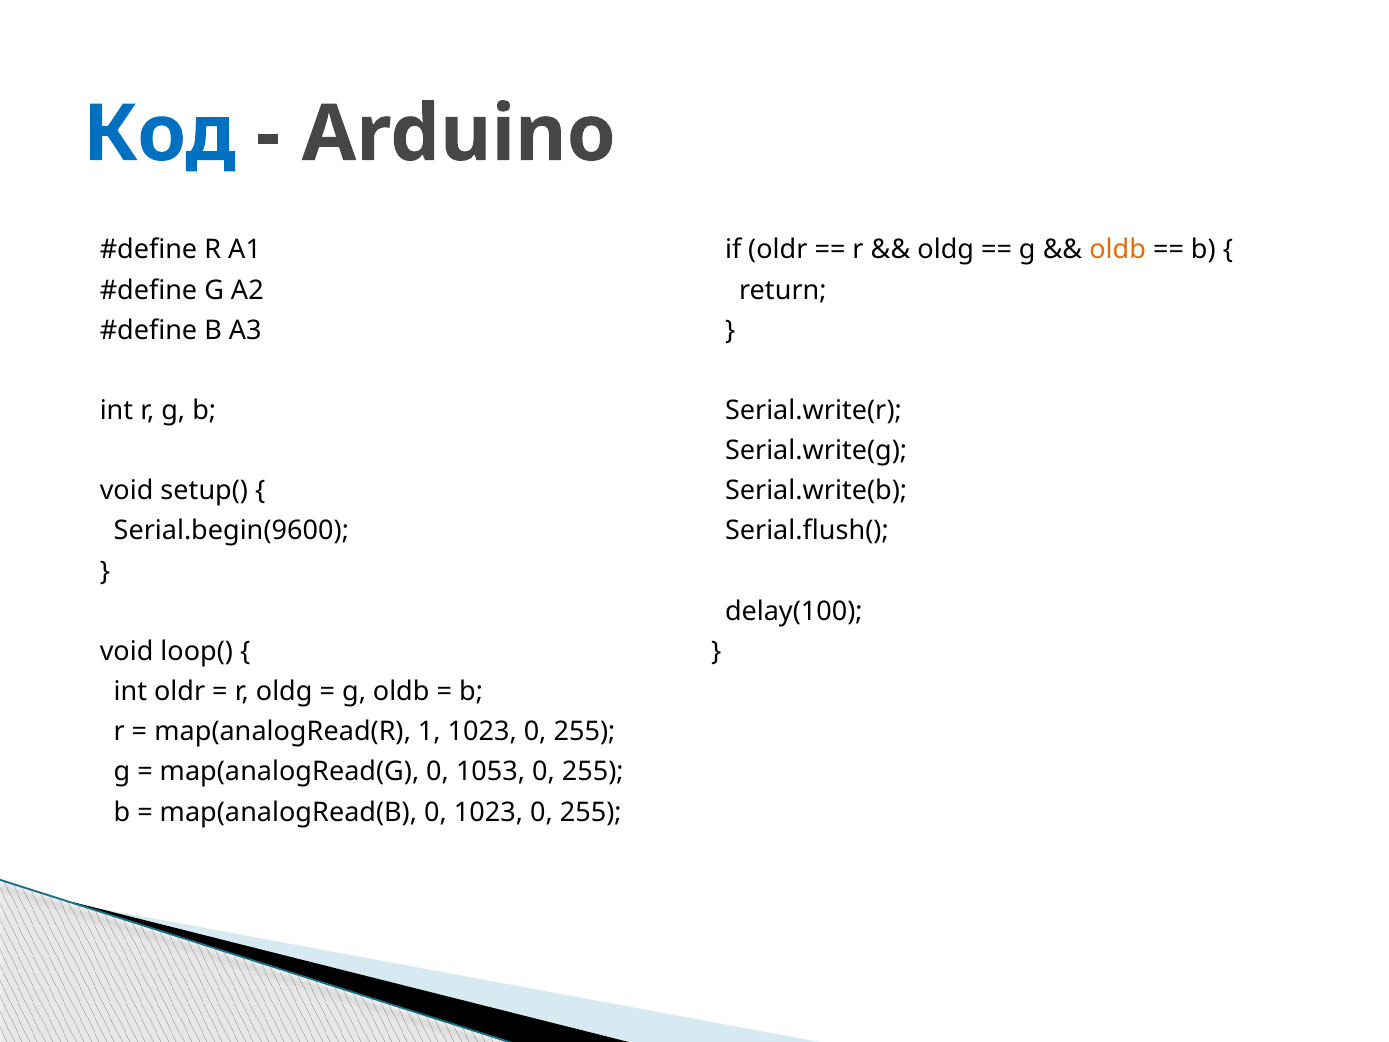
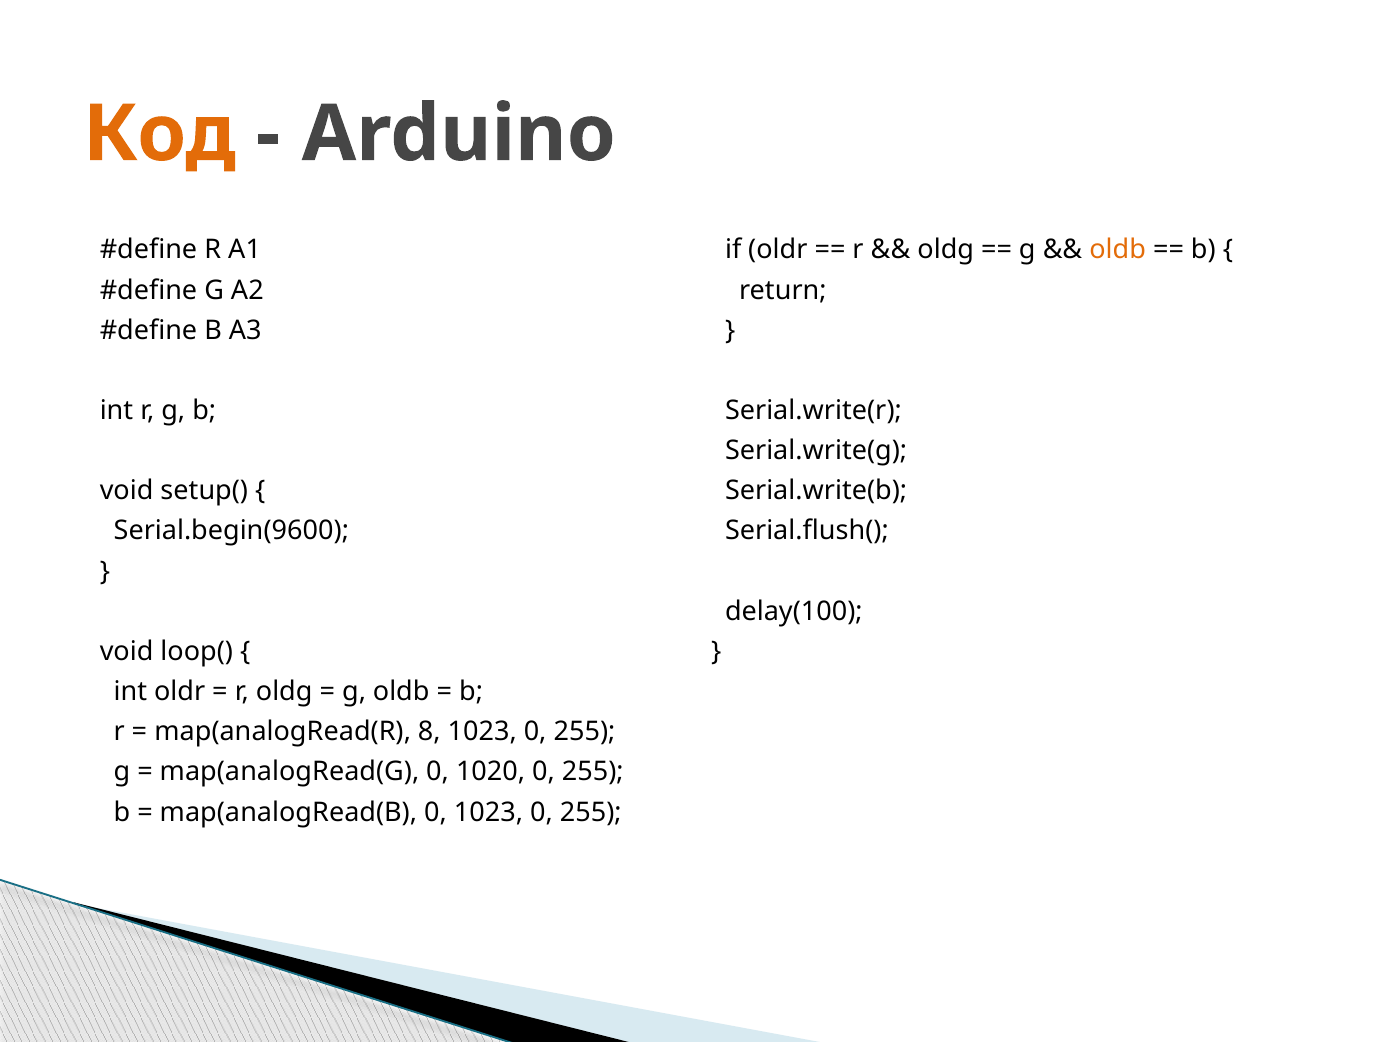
Код colour: blue -> orange (159, 134)
1: 1 -> 8 (429, 732)
1053: 1053 -> 1020 (491, 772)
